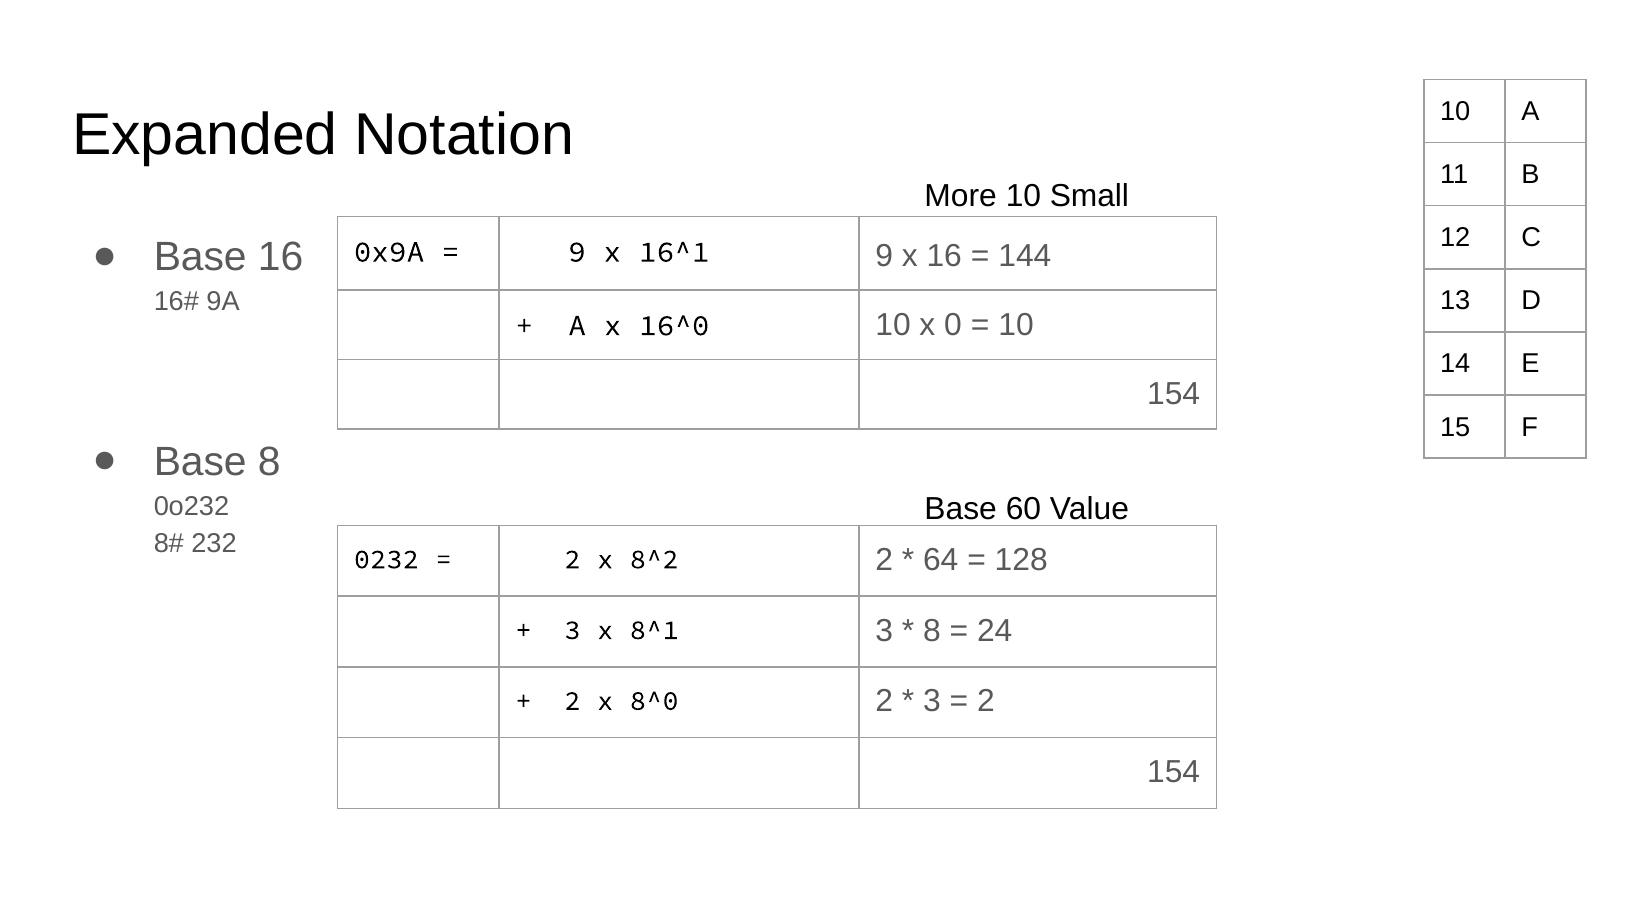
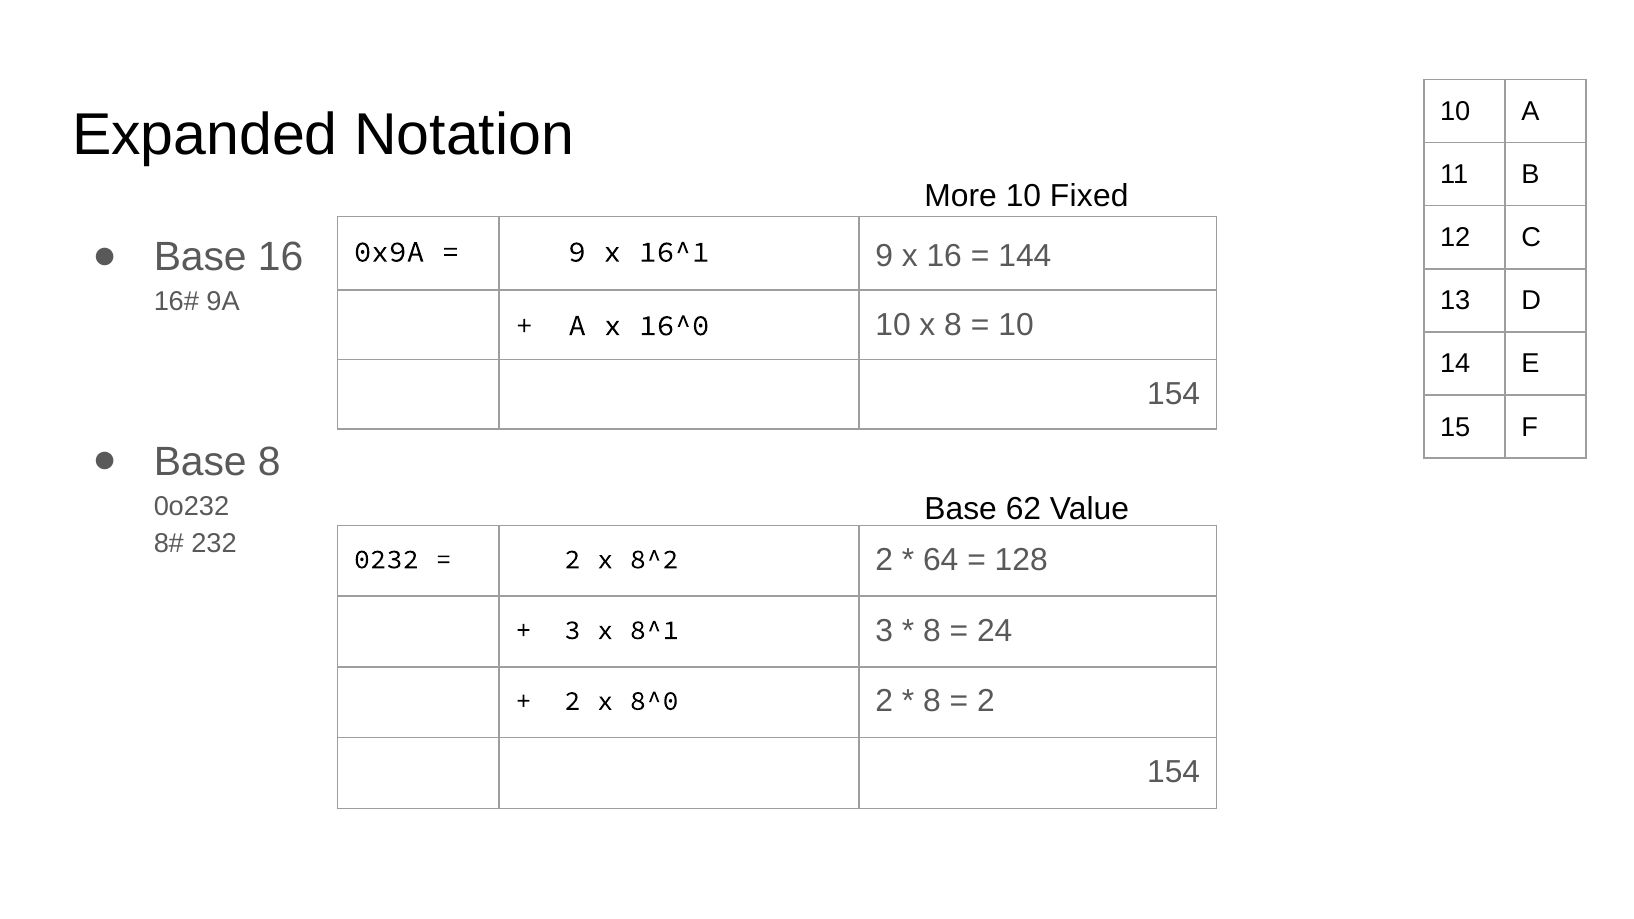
Small: Small -> Fixed (1089, 196)
x 0: 0 -> 8 (953, 325)
60: 60 -> 62 (1023, 509)
3: 3 -> 8 (932, 702)
